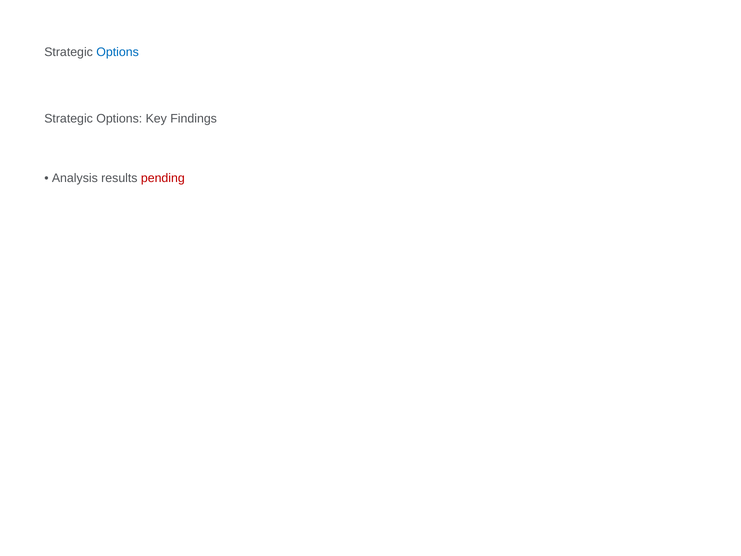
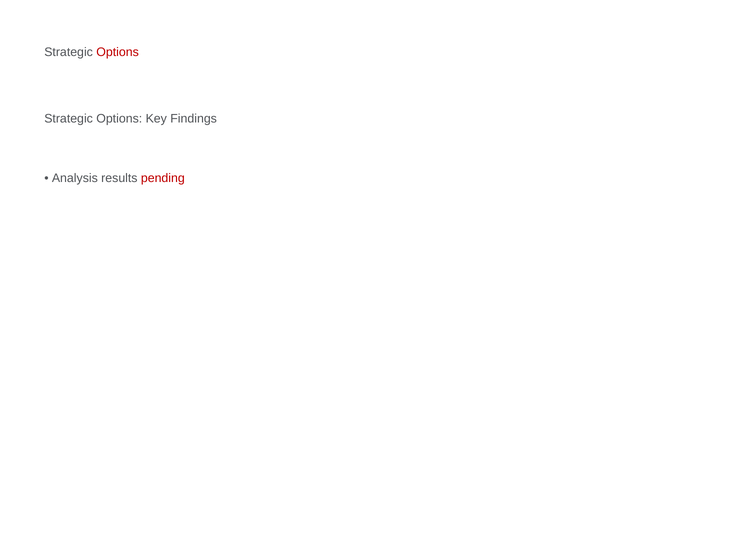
Options colour: blue -> red (118, 52)
